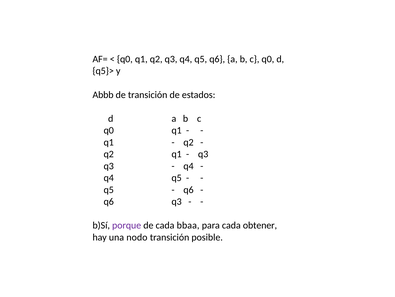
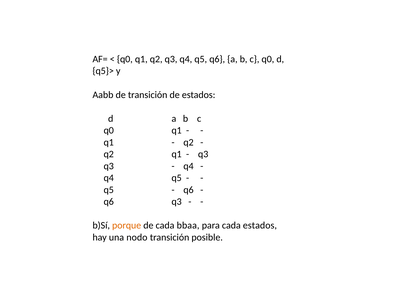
Abbb: Abbb -> Aabb (103, 94)
porque colour: purple -> orange (127, 225)
cada obtener: obtener -> estados (260, 225)
